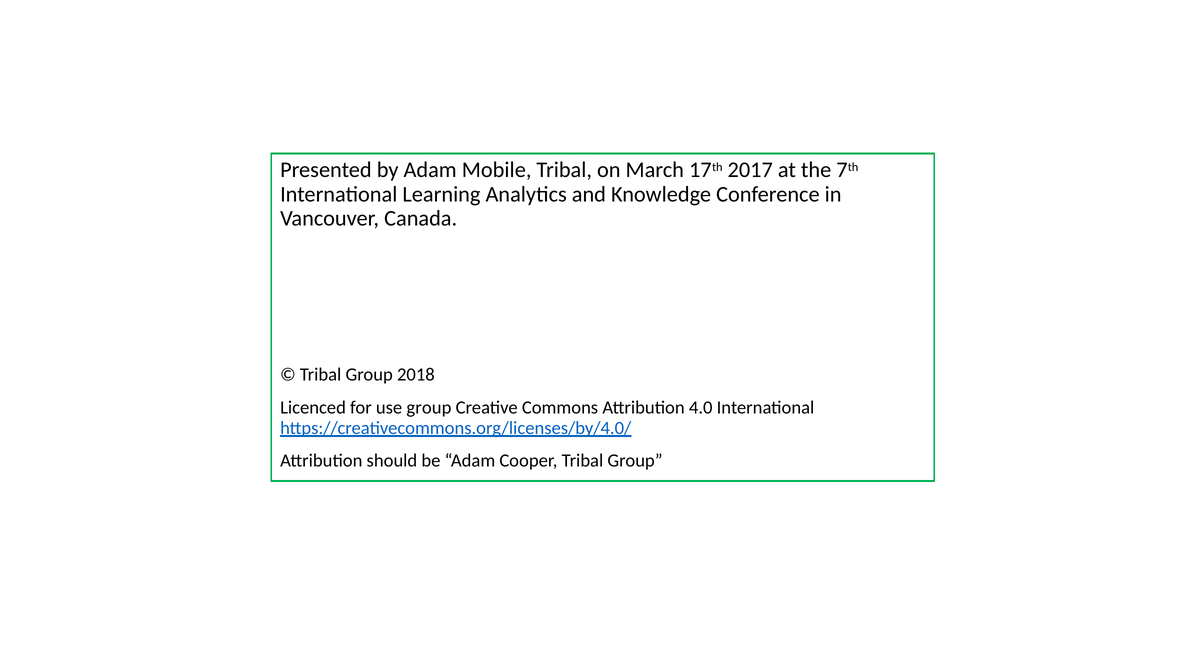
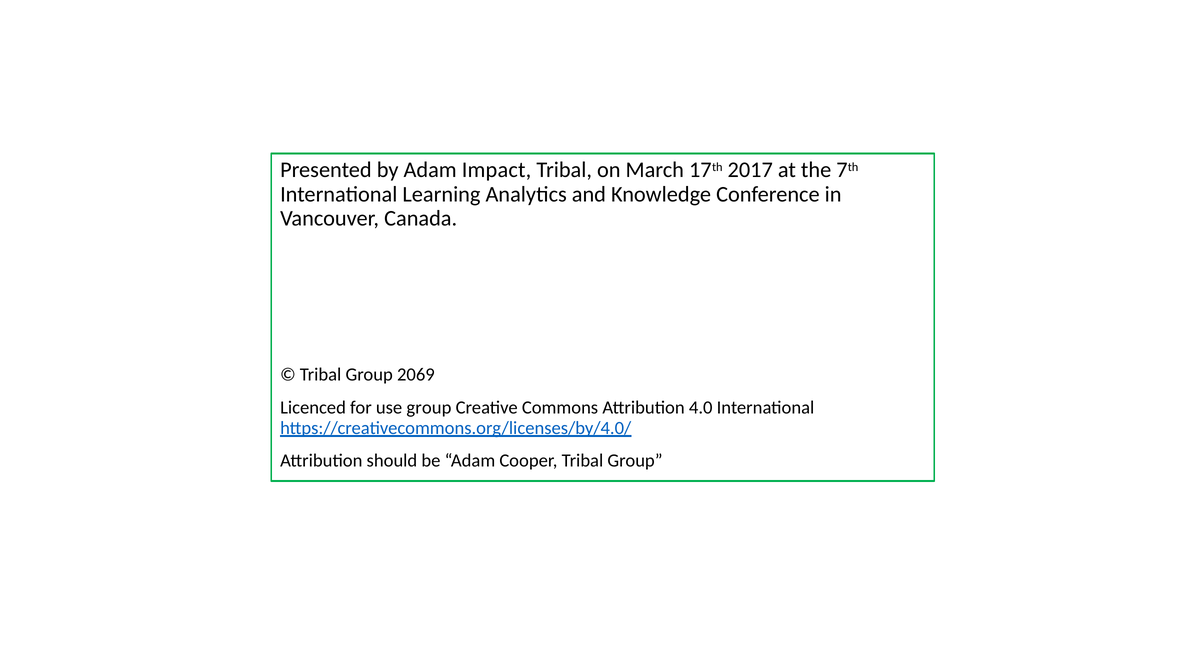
Mobile: Mobile -> Impact (497, 170)
2018: 2018 -> 2069 (416, 375)
